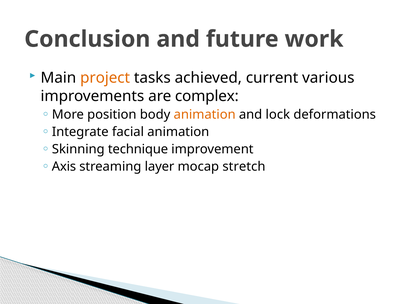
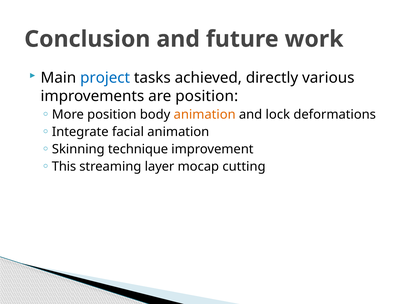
project colour: orange -> blue (105, 78)
current: current -> directly (272, 78)
are complex: complex -> position (207, 96)
Axis: Axis -> This (64, 167)
stretch: stretch -> cutting (244, 167)
